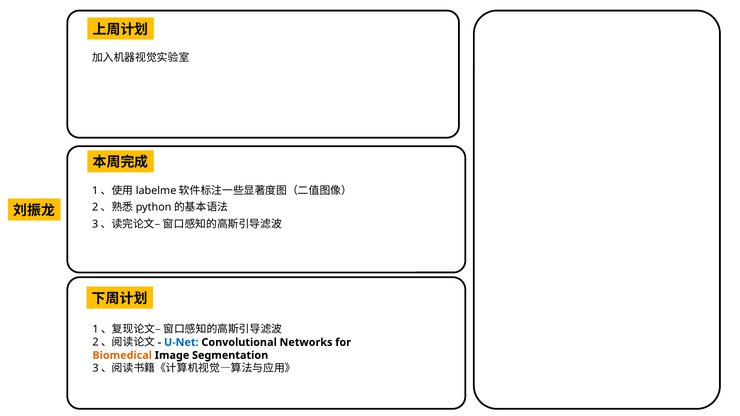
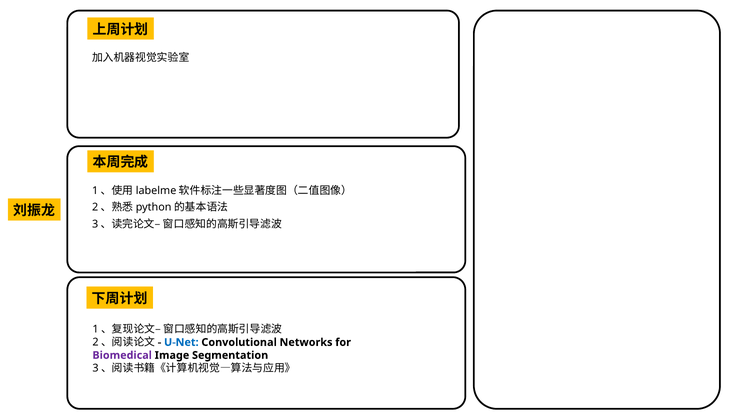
Biomedical colour: orange -> purple (122, 355)
